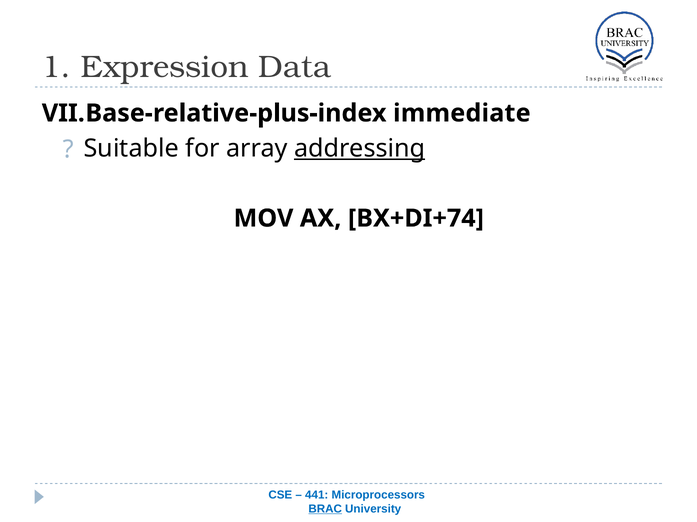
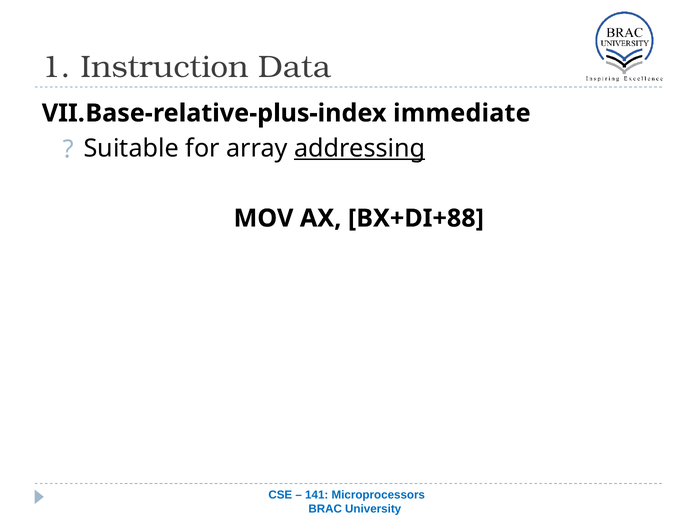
Expression: Expression -> Instruction (165, 67)
BX+DI+74: BX+DI+74 -> BX+DI+88 (416, 219)
441: 441 -> 141 (317, 496)
BRAC underline: present -> none (325, 510)
